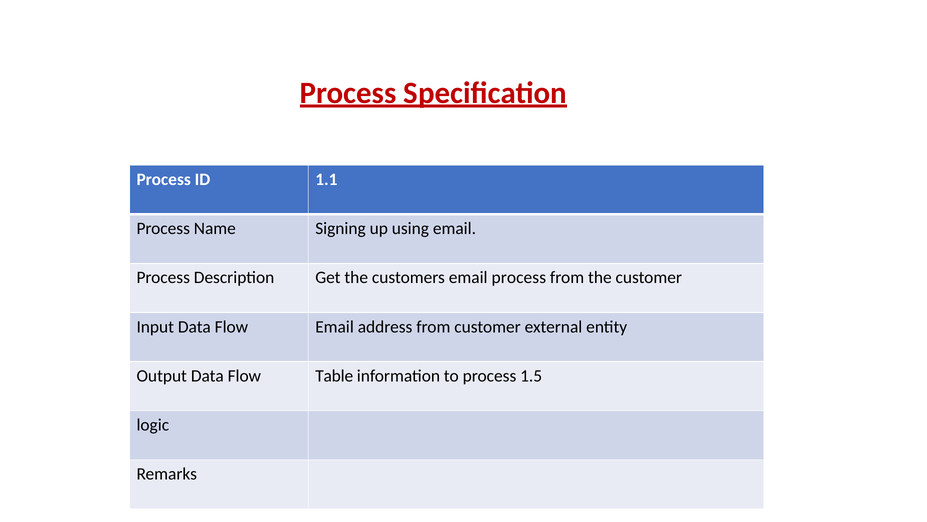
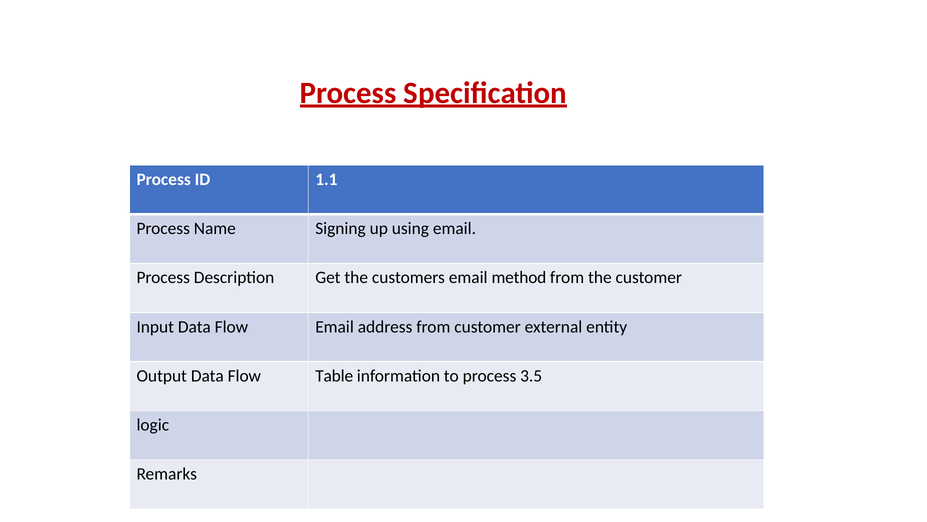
customers email process: process -> method (519, 277)
1.5: 1.5 -> 3.5 (531, 375)
